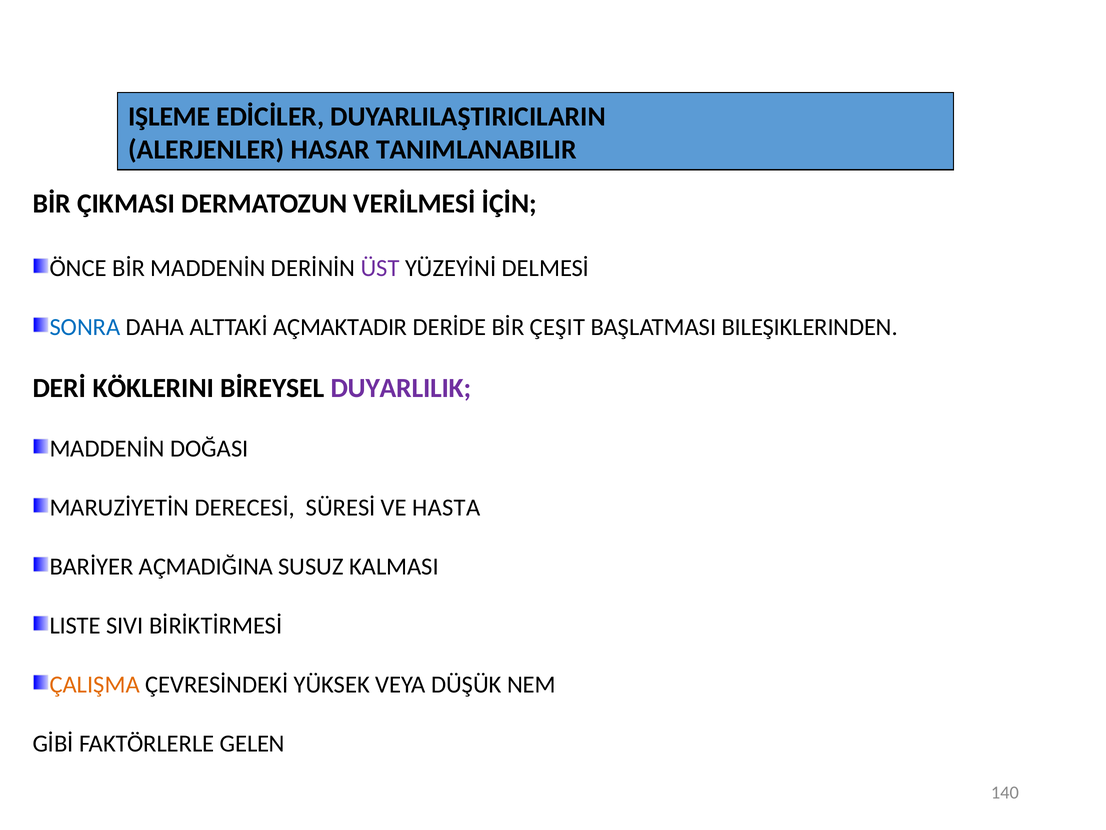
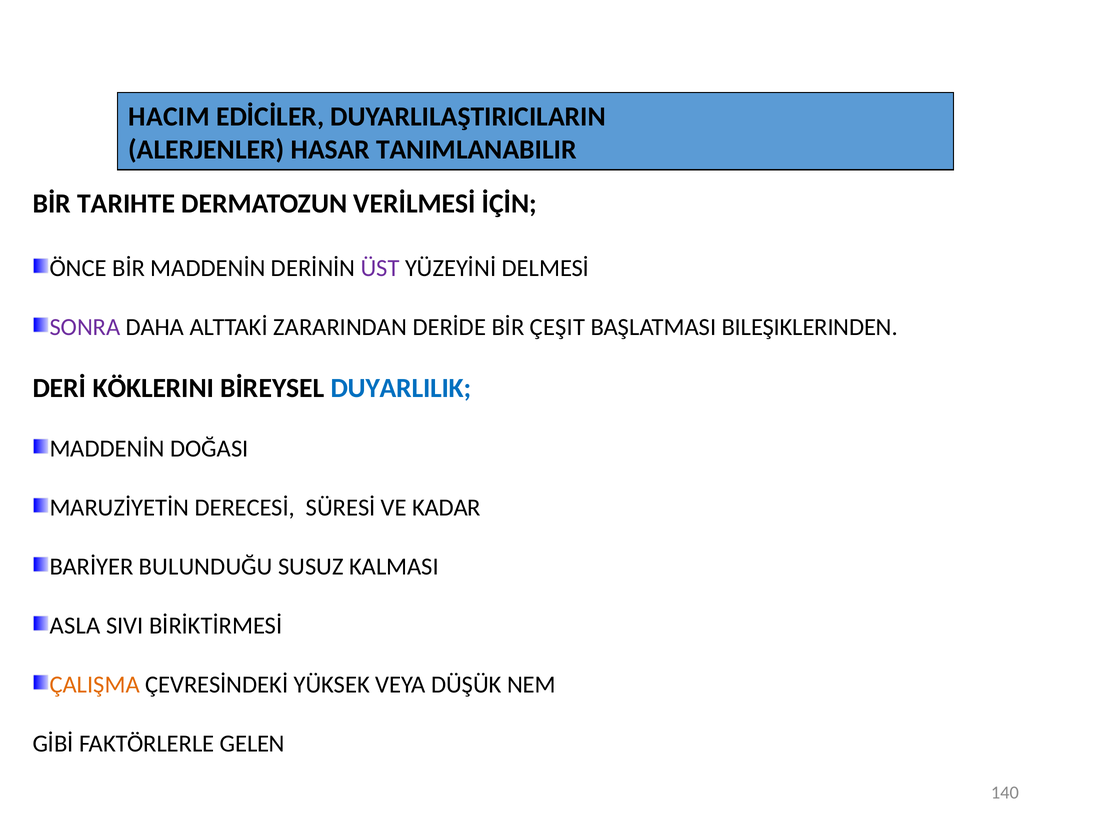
IŞLEME: IŞLEME -> HACIM (169, 116)
ÇIKMASI: ÇIKMASI -> TARIHTE (126, 203)
SONRA colour: blue -> purple (85, 327)
AÇMAKTADIR: AÇMAKTADIR -> ZARARINDAN (340, 327)
DUYARLILIK colour: purple -> blue (401, 388)
HASTA: HASTA -> KADAR (447, 507)
AÇMADIĞINA: AÇMADIĞINA -> BULUNDUĞU (206, 566)
LISTE: LISTE -> ASLA (75, 625)
